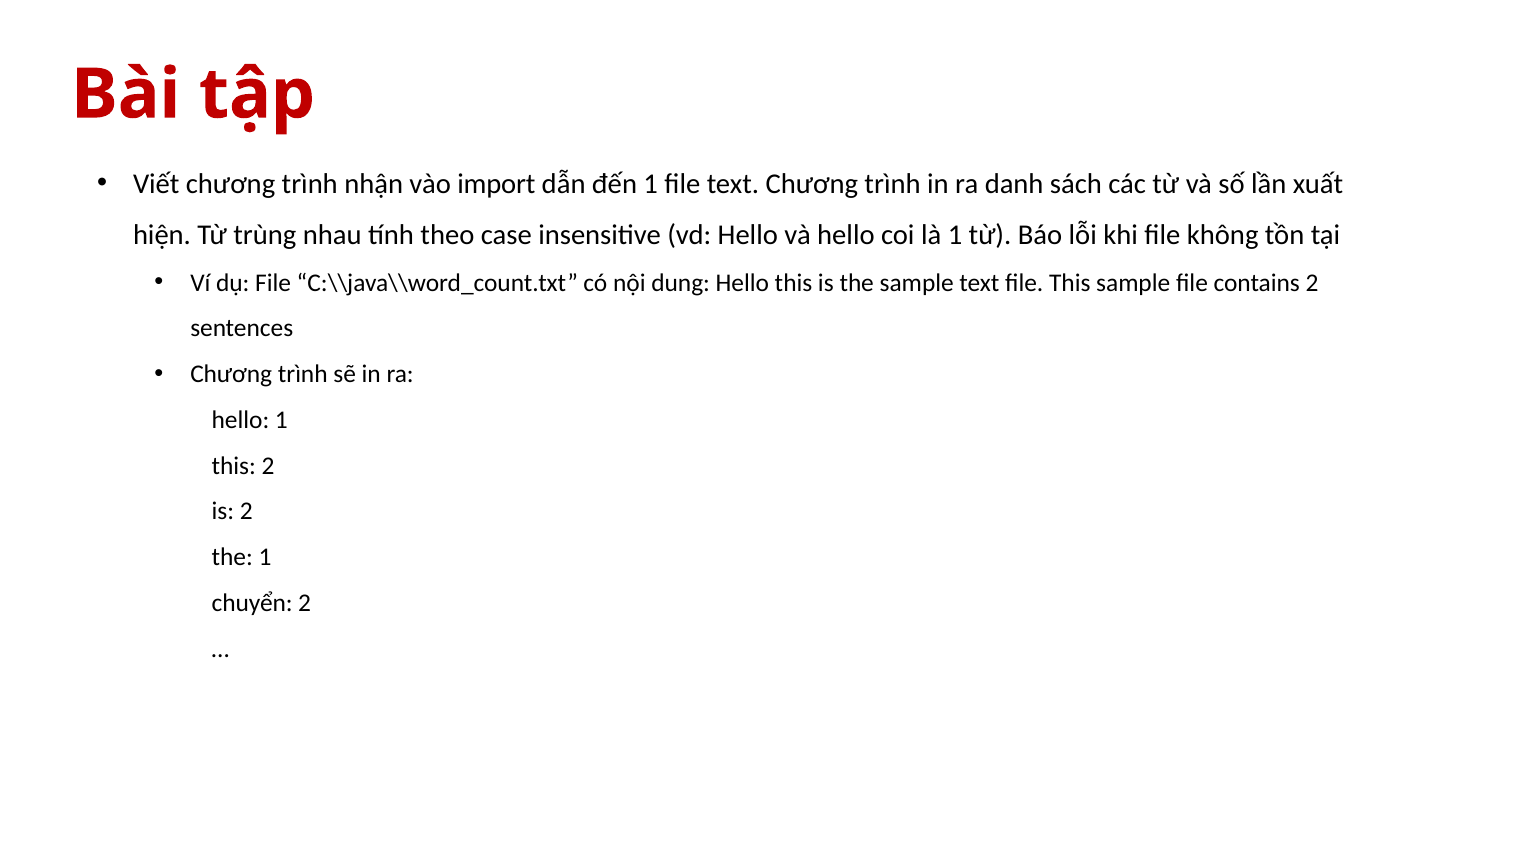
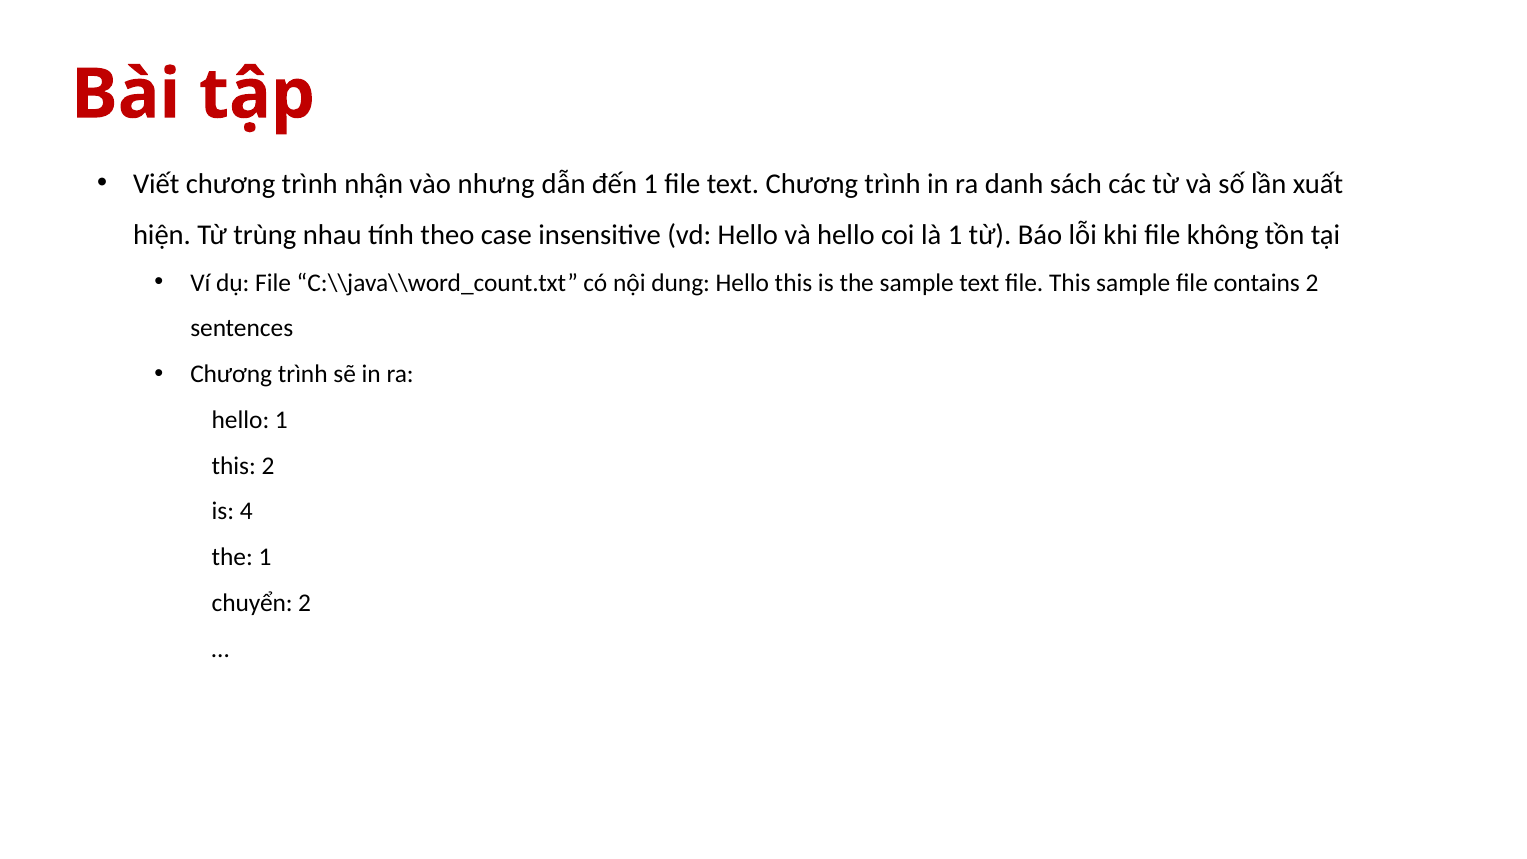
import: import -> nhưng (496, 184)
is 2: 2 -> 4 (246, 512)
